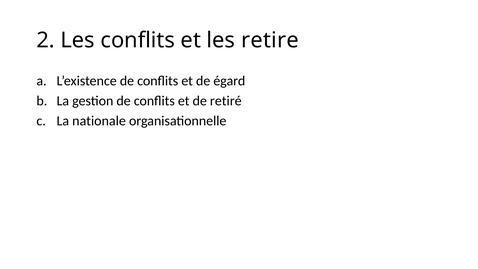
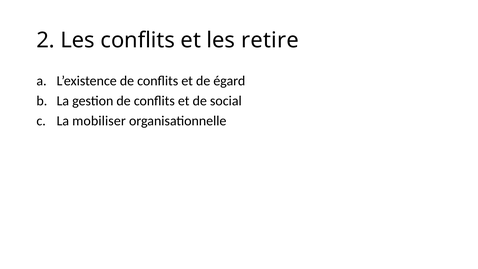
retiré: retiré -> social (226, 101)
nationale: nationale -> mobiliser (99, 121)
